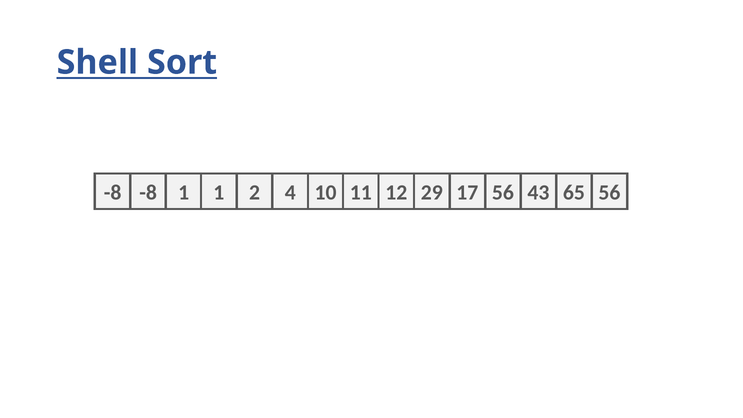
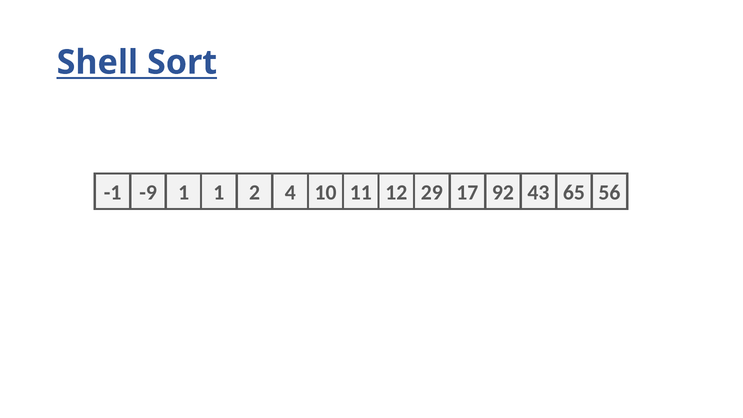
-8: -8 -> -1 (113, 193)
-8: -8 -> -9 (148, 193)
17 56: 56 -> 92 (503, 193)
